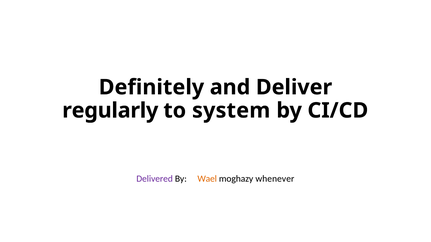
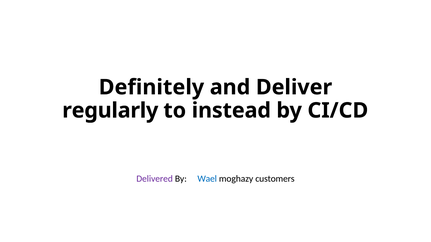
system: system -> instead (231, 111)
Wael colour: orange -> blue (207, 179)
whenever: whenever -> customers (275, 179)
